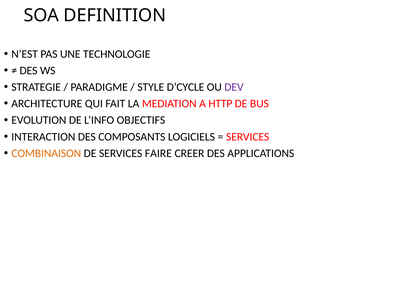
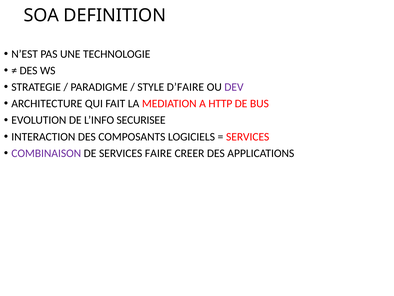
D’CYCLE: D’CYCLE -> D’FAIRE (185, 87)
OBJECTIFS: OBJECTIFS -> SECURISEE (141, 120)
COMBINAISON colour: orange -> purple (46, 153)
